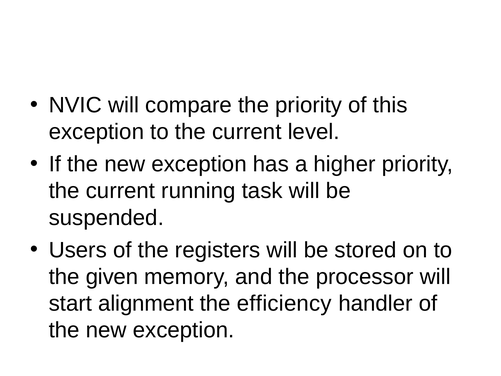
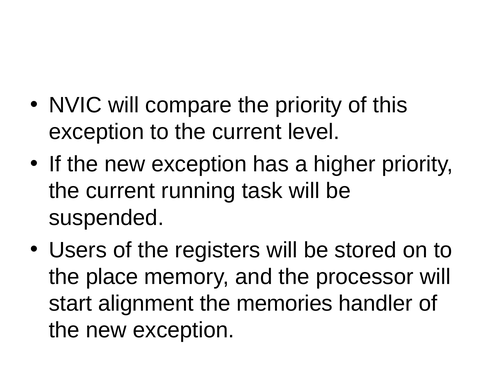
given: given -> place (112, 277)
efficiency: efficiency -> memories (285, 303)
